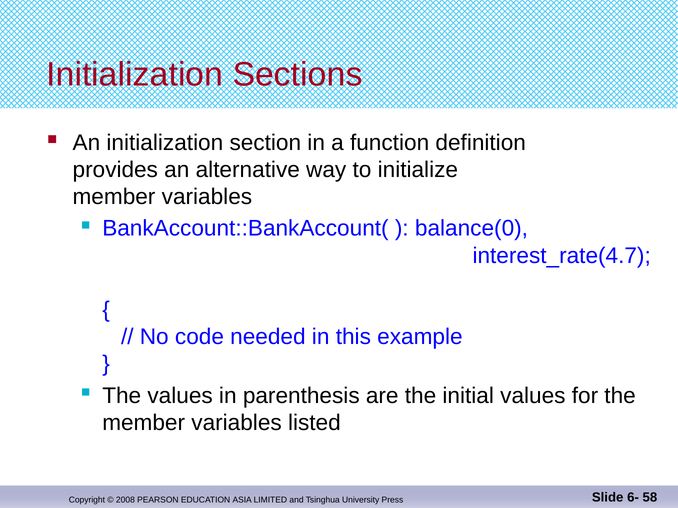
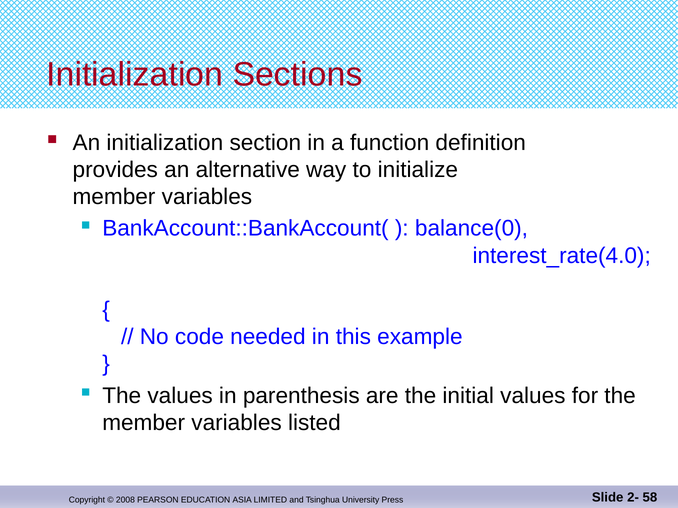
interest_rate(4.7: interest_rate(4.7 -> interest_rate(4.0 (562, 256)
6-: 6- -> 2- (633, 498)
